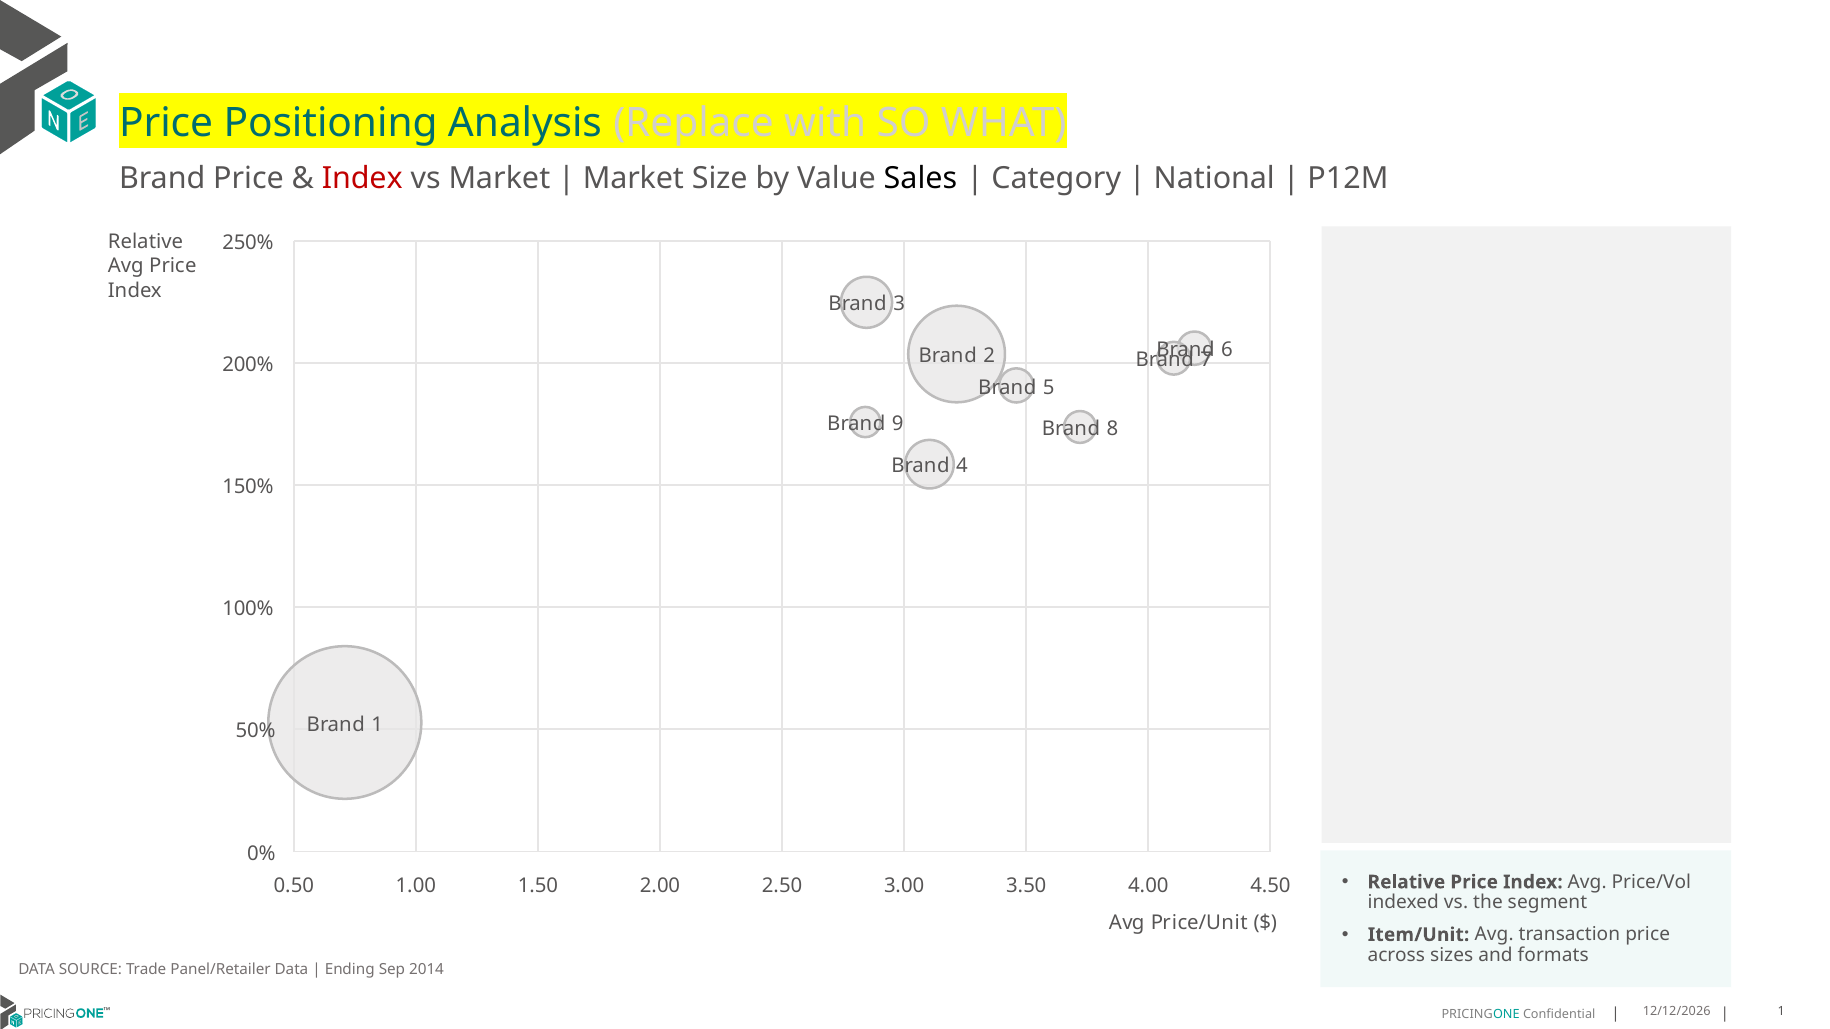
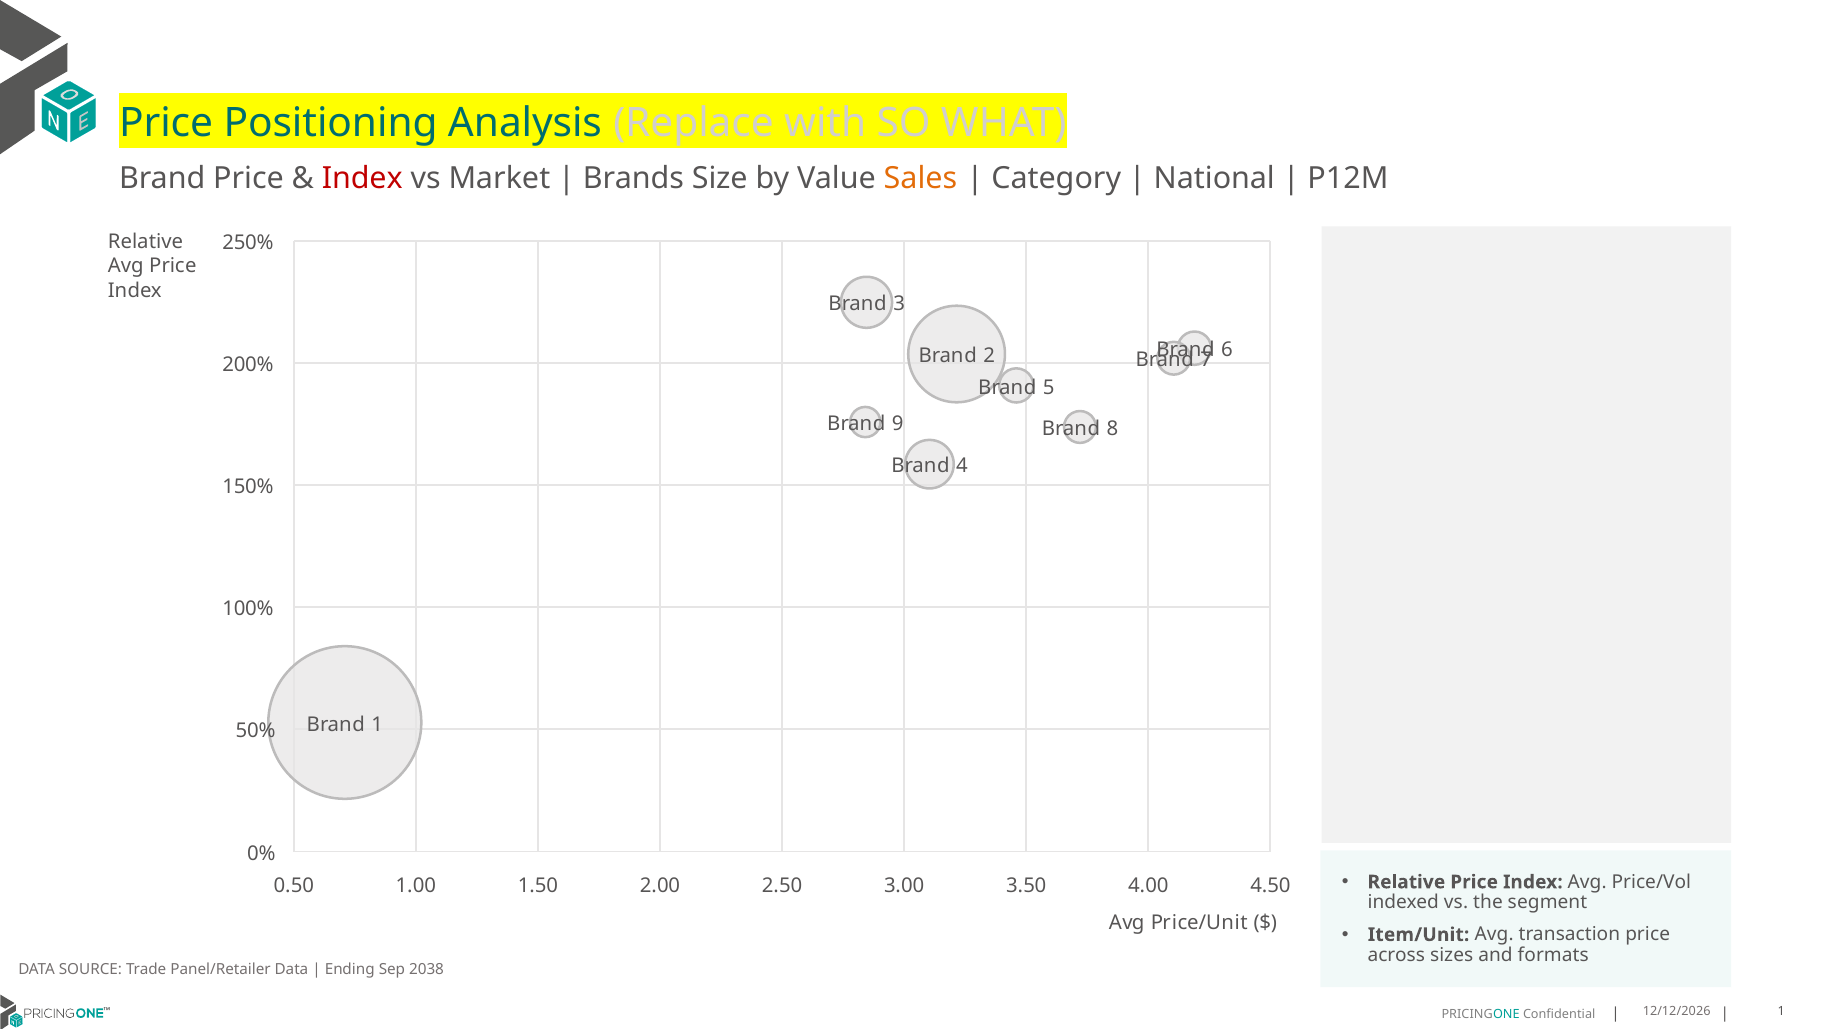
Market: Market -> Brands (633, 178)
Sales colour: black -> orange (920, 178)
2014: 2014 -> 2038 (427, 970)
